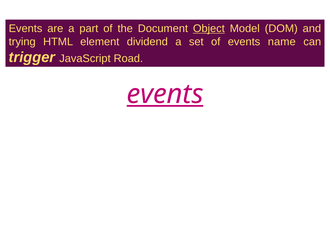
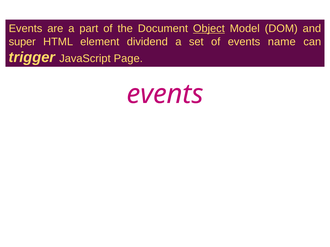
trying: trying -> super (22, 42)
Road: Road -> Page (128, 59)
events underline: present -> none (165, 94)
